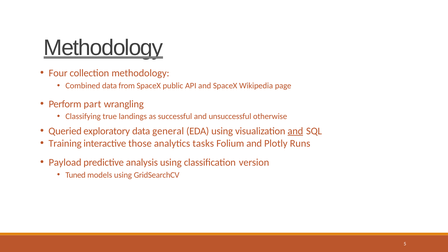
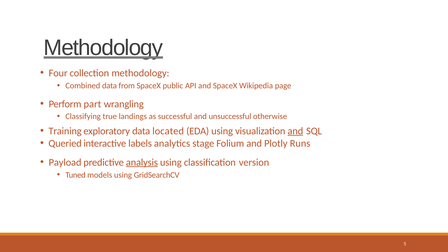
Queried: Queried -> Training (65, 131)
general: general -> located (168, 131)
Training: Training -> Queried (65, 143)
those: those -> labels (140, 143)
tasks: tasks -> stage (203, 143)
analysis underline: none -> present (142, 162)
